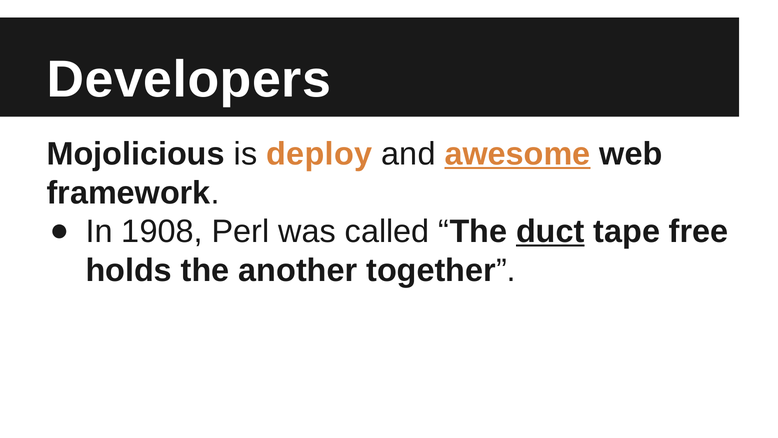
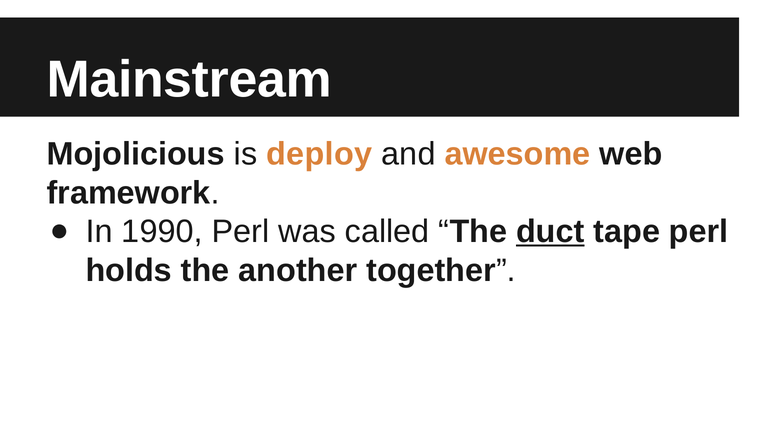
Developers: Developers -> Mainstream (189, 79)
awesome underline: present -> none (518, 154)
1908: 1908 -> 1990 (162, 232)
tape free: free -> perl (699, 232)
